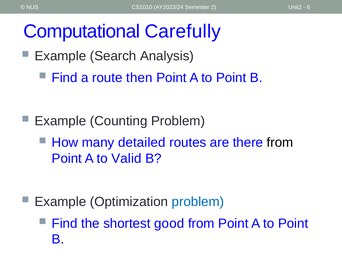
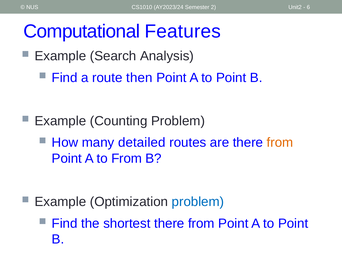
Carefully: Carefully -> Features (183, 32)
from colour: black -> orange (280, 143)
to Valid: Valid -> From (127, 159)
shortest good: good -> there (169, 224)
